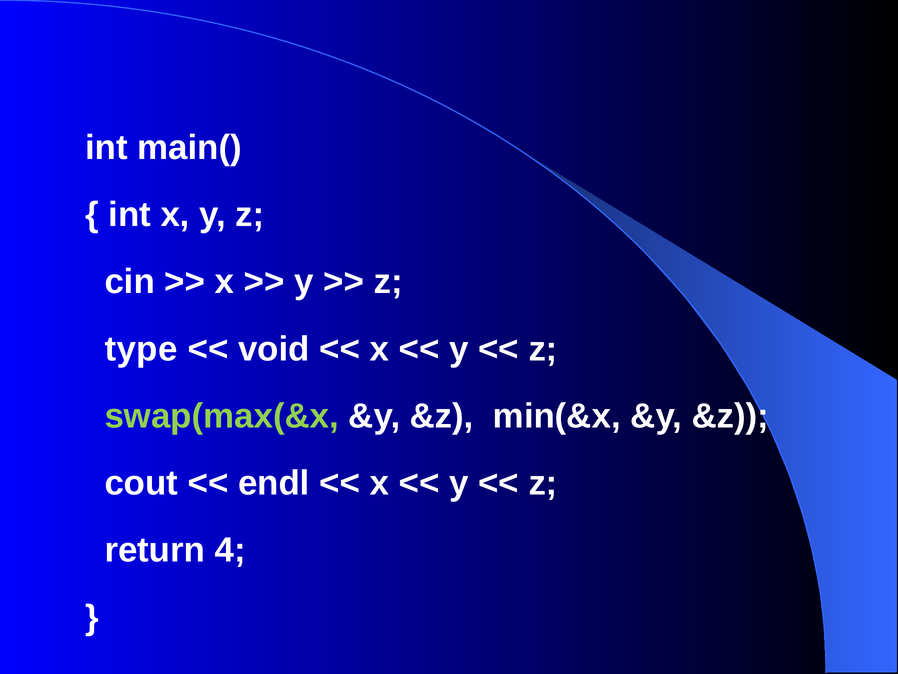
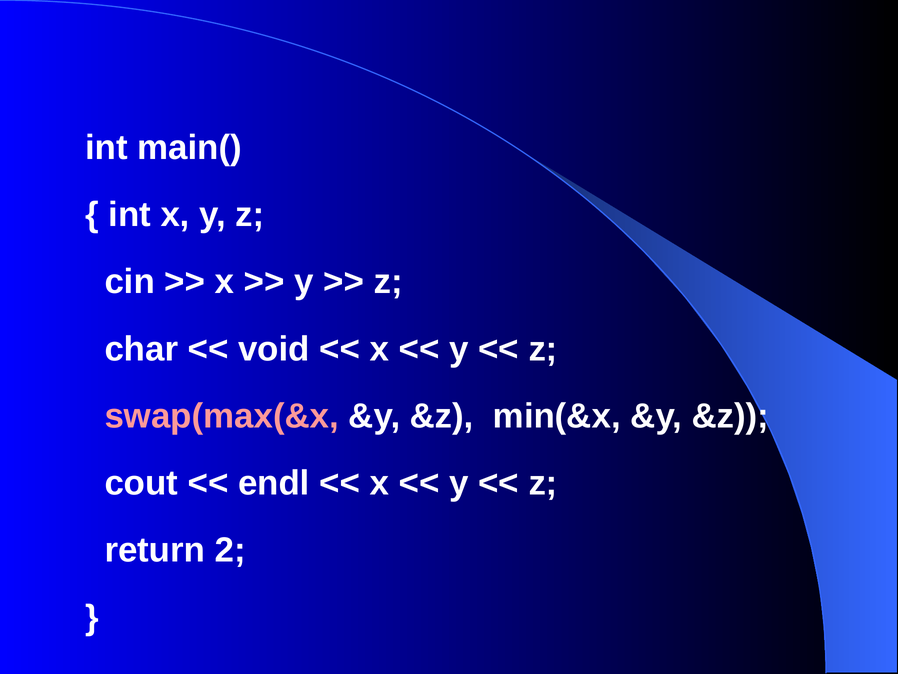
type: type -> char (141, 349)
swap(max(&x colour: light green -> pink (222, 416)
4: 4 -> 2 (230, 550)
